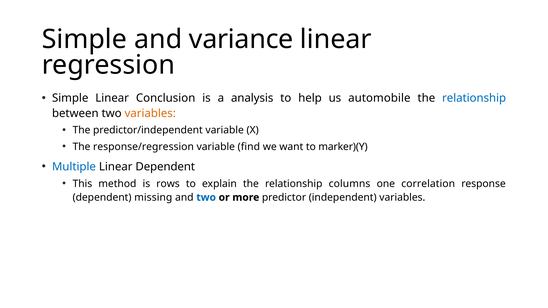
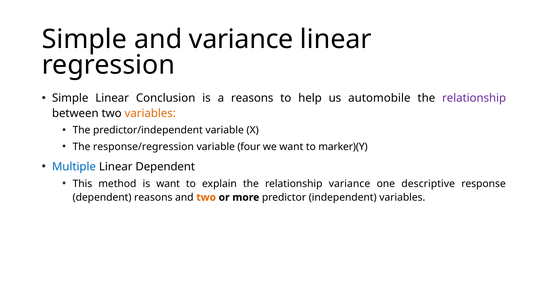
a analysis: analysis -> reasons (252, 98)
relationship colour: blue -> purple (474, 98)
find: find -> four (249, 147)
is rows: rows -> want (168, 184)
relationship columns: columns -> variance (350, 184)
correlation: correlation -> descriptive (428, 184)
dependent missing: missing -> reasons (153, 198)
two colour: blue -> orange (206, 198)
